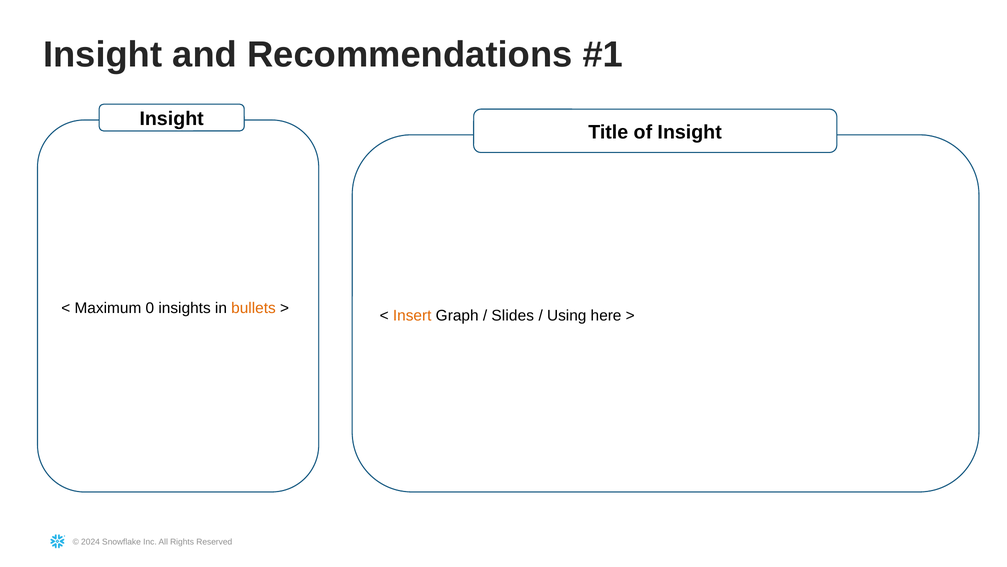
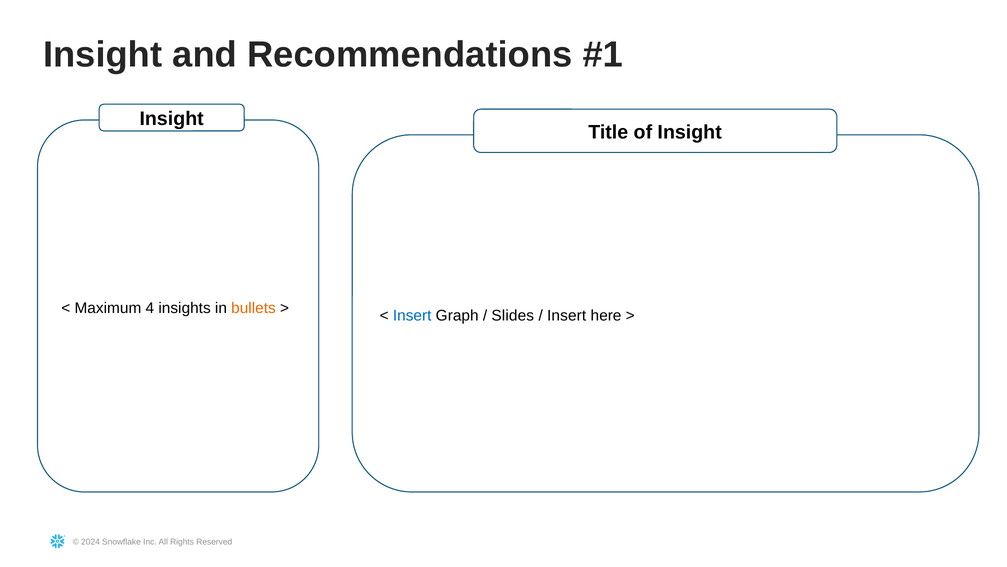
0: 0 -> 4 (150, 308)
Insert colour: orange -> blue (412, 315)
Using: Using -> Insert (567, 315)
